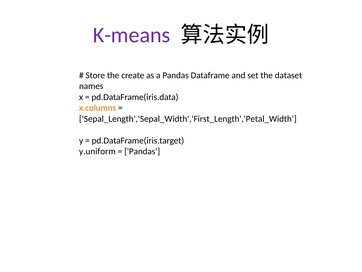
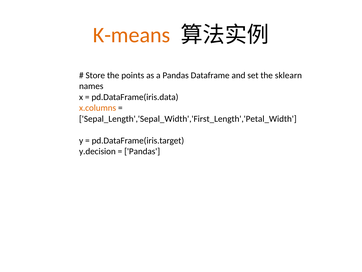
K-means colour: purple -> orange (132, 35)
create: create -> points (133, 75)
dataset: dataset -> sklearn (288, 75)
y.uniform: y.uniform -> y.decision (97, 151)
